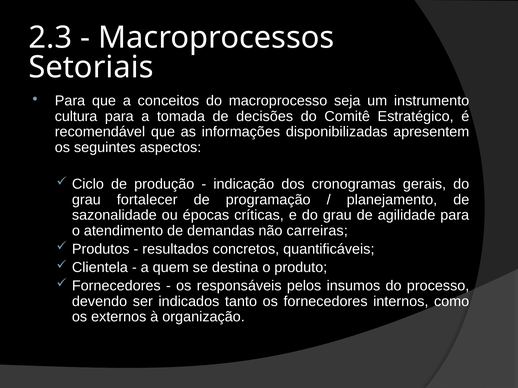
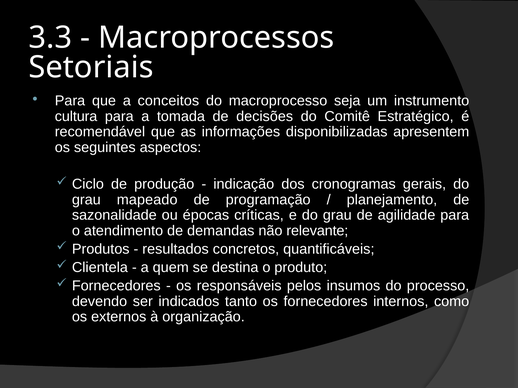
2.3: 2.3 -> 3.3 (50, 38)
fortalecer: fortalecer -> mapeado (147, 200)
carreiras: carreiras -> relevante (317, 231)
